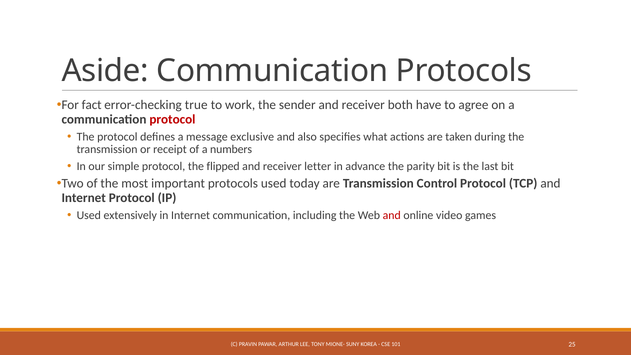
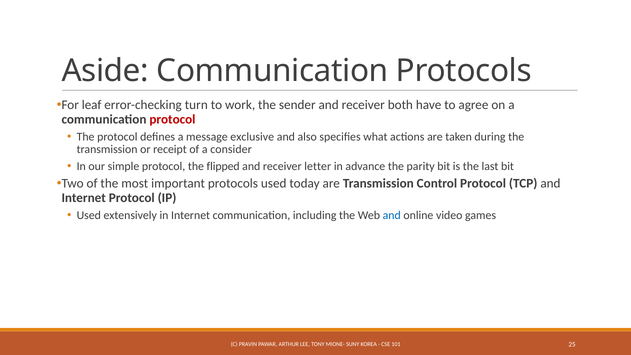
fact: fact -> leaf (92, 105)
true: true -> turn (196, 105)
numbers: numbers -> consider (231, 149)
and colour: red -> blue (392, 215)
